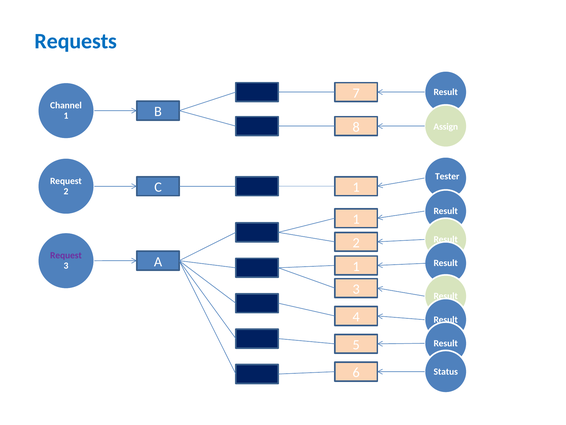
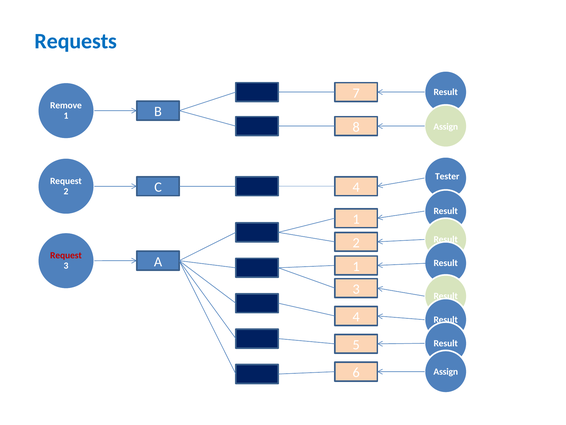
Channel: Channel -> Remove (66, 105)
C 1: 1 -> 4 (356, 187)
Request colour: purple -> red (66, 255)
Status: Status -> Assign (446, 371)
